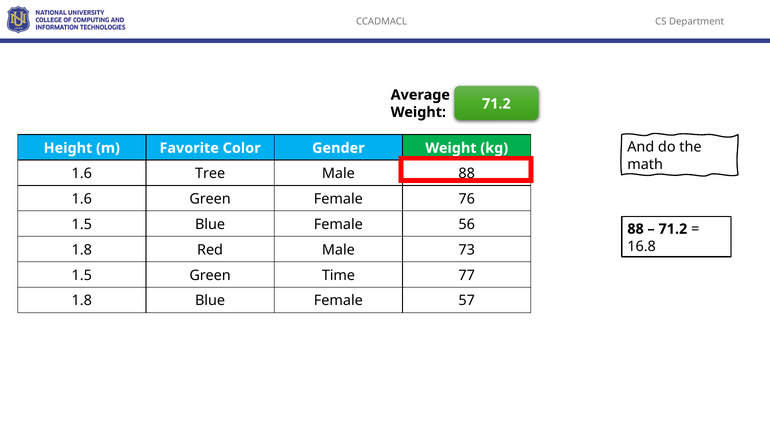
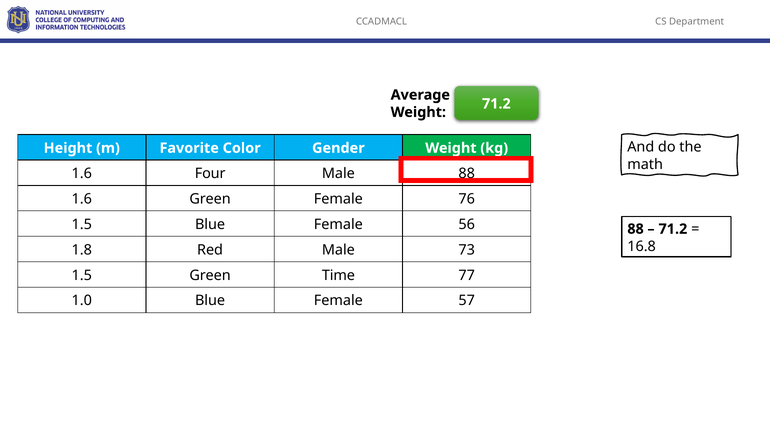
Tree: Tree -> Four (210, 174)
1.8: 1.8 -> 1.0 (82, 301)
